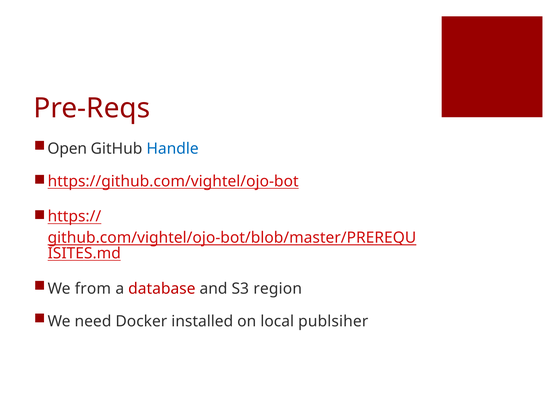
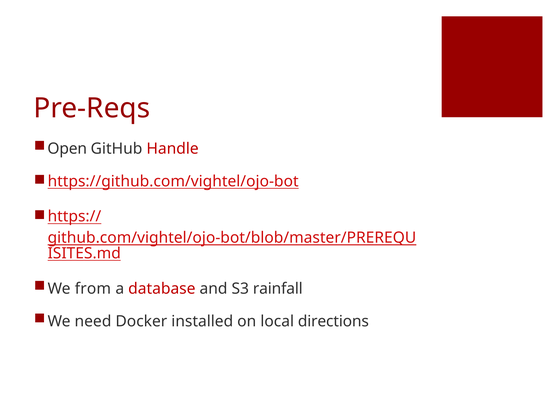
Handle colour: blue -> red (173, 149)
region: region -> rainfall (278, 289)
publsiher: publsiher -> directions (333, 321)
